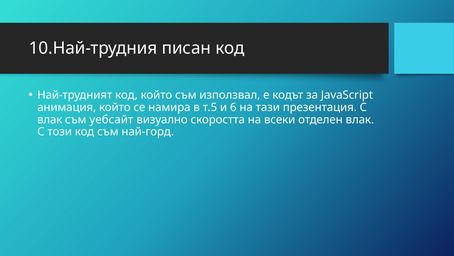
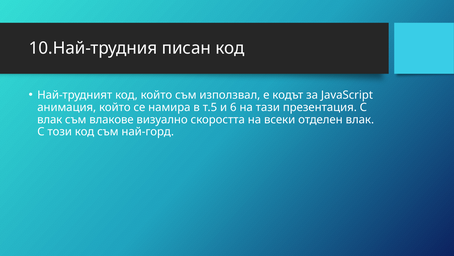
уебсайт: уебсайт -> влакове (111, 119)
